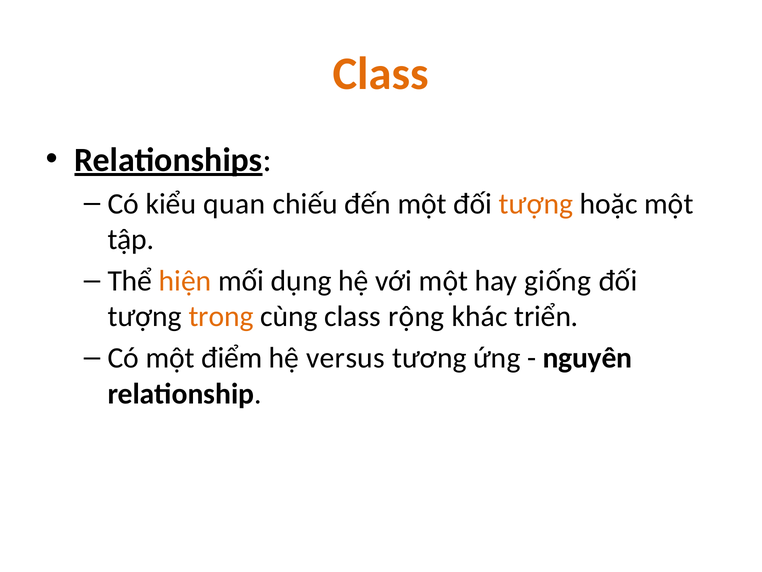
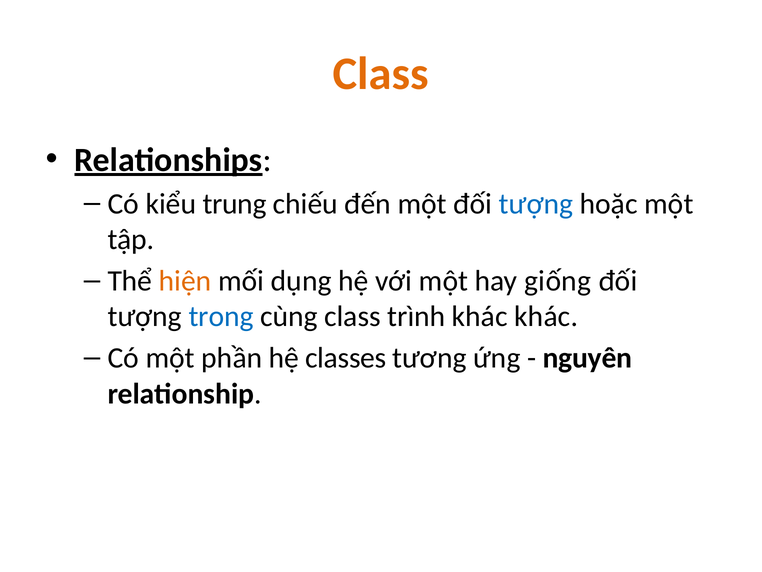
quan: quan -> trung (235, 204)
tượng colour: orange -> blue (536, 204)
trong colour: orange -> blue (221, 316)
rộng: rộng -> trình (416, 316)
khác triển: triển -> khác (546, 316)
điểm: điểm -> phần (232, 358)
versus: versus -> classes (346, 358)
